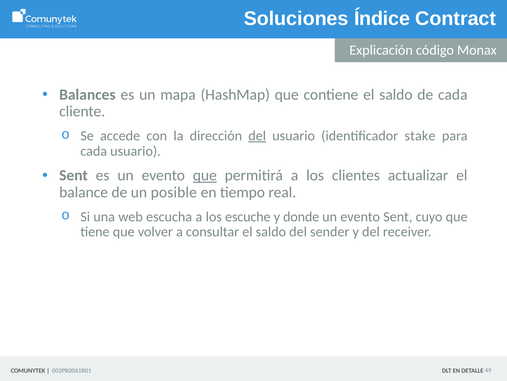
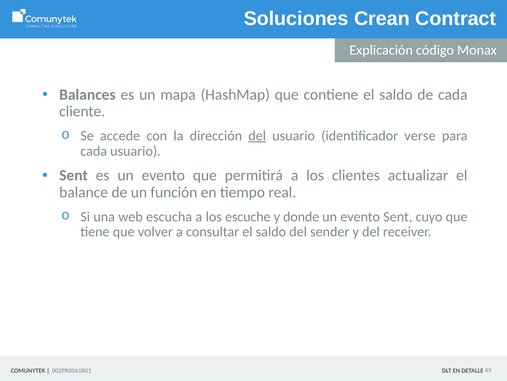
Índice: Índice -> Crean (382, 19)
stake: stake -> verse (420, 136)
que underline: present -> none (205, 175)
posible: posible -> función (174, 192)
